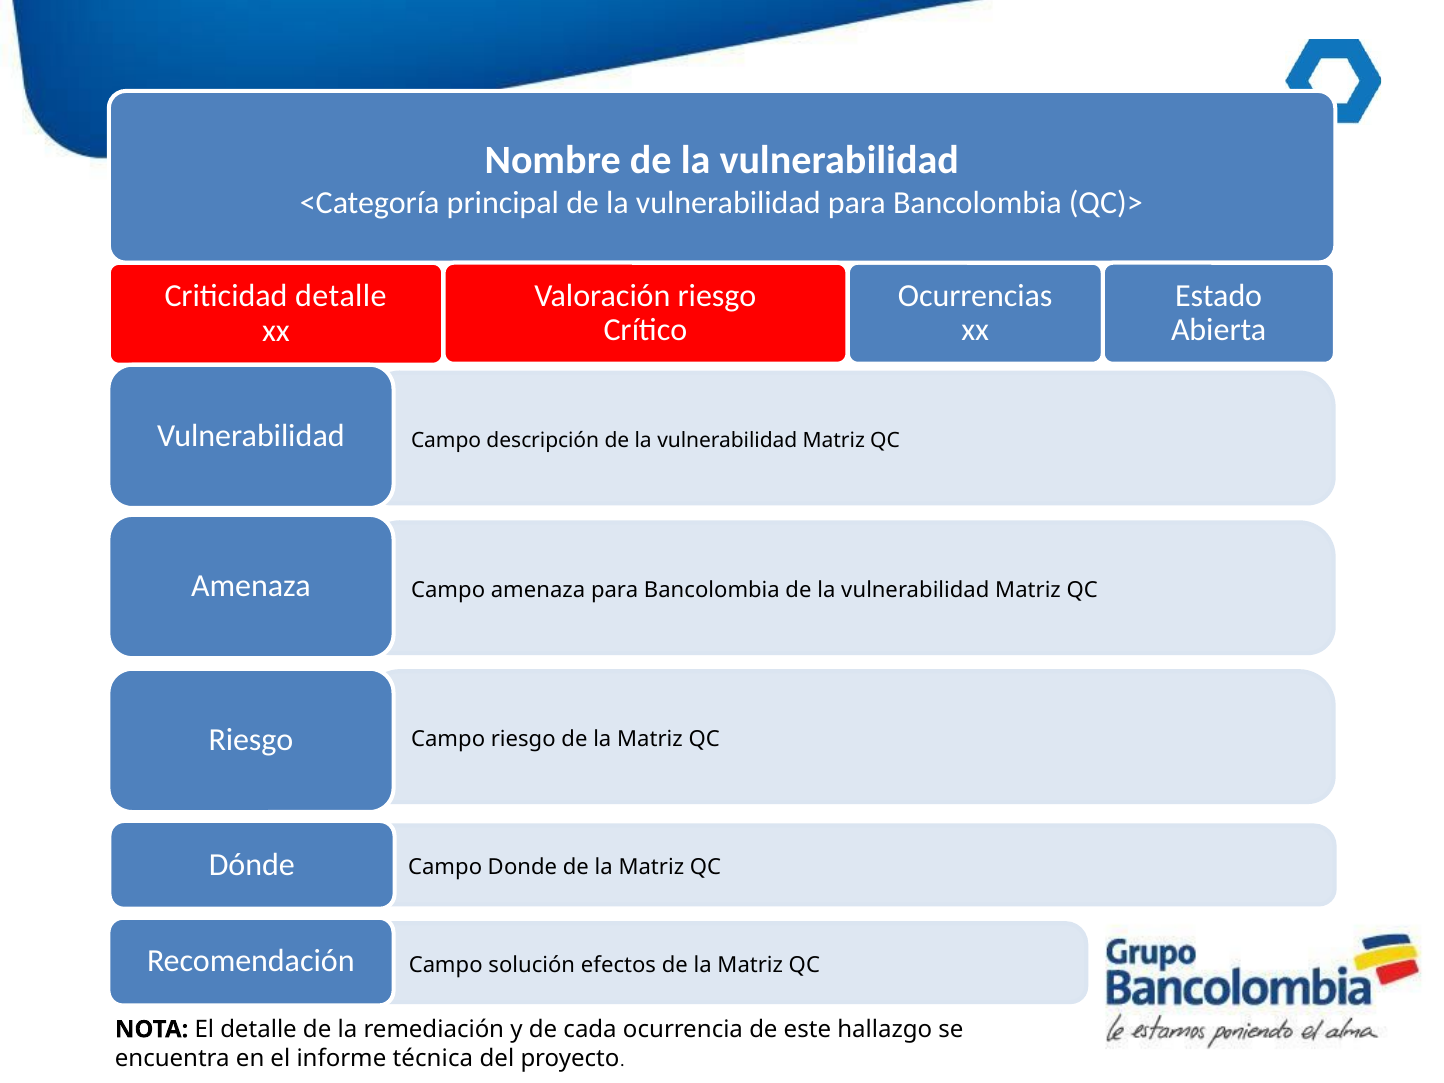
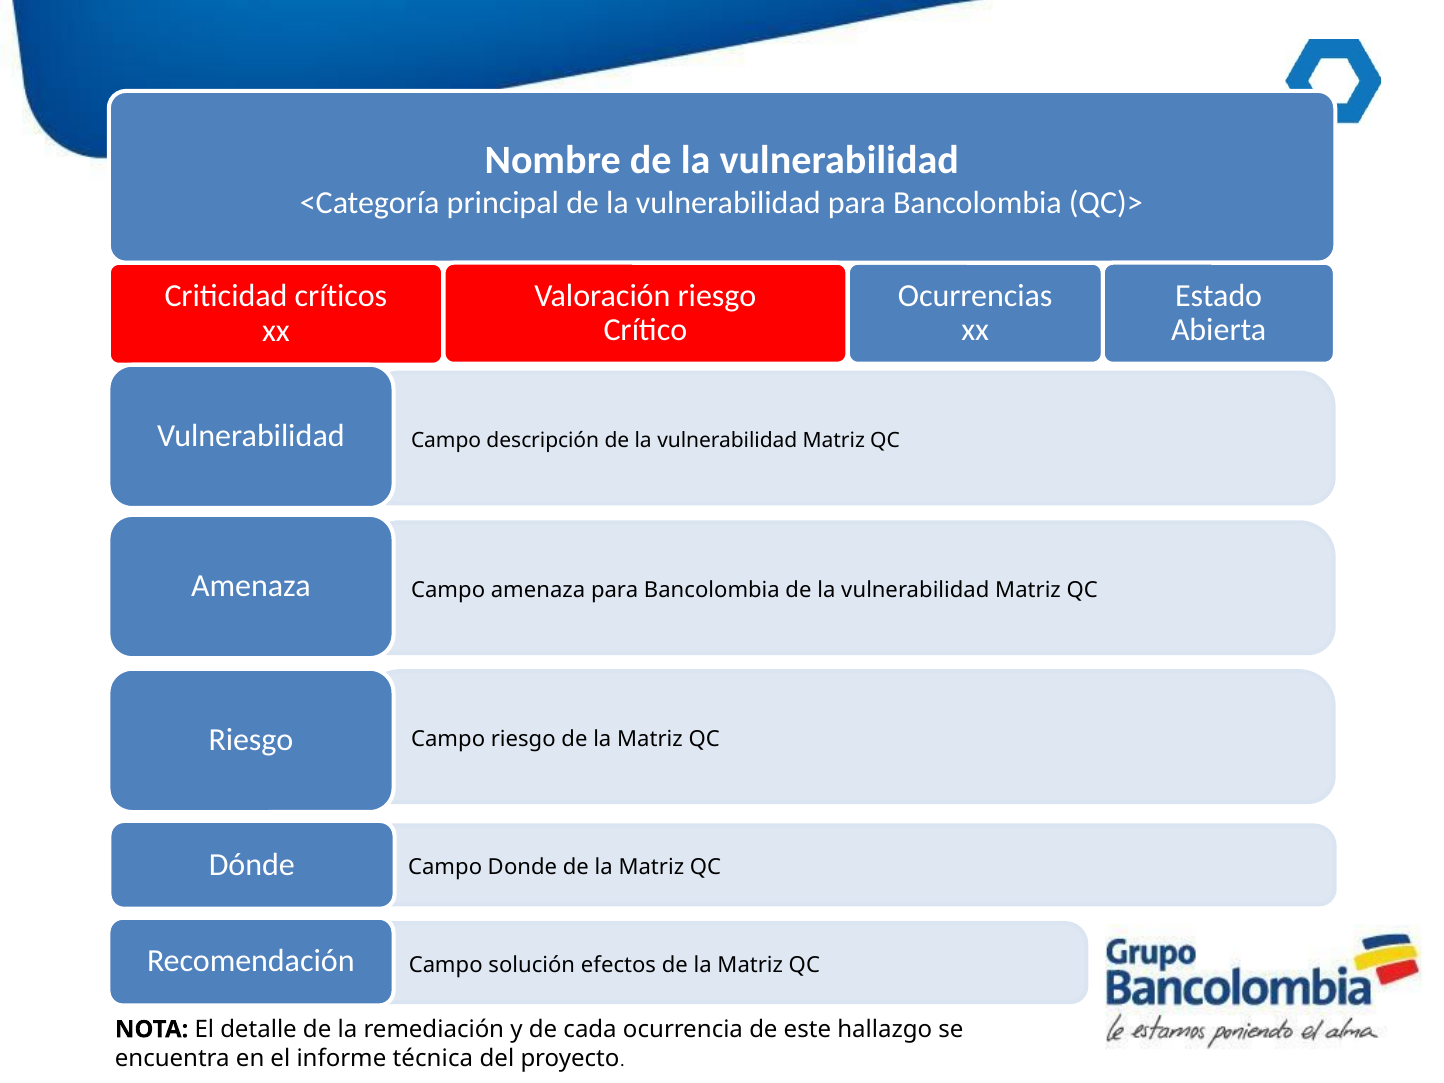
Criticidad detalle: detalle -> críticos (341, 296)
